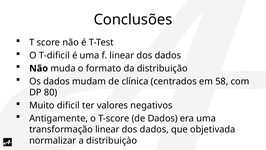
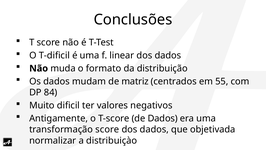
clínica: clínica -> matriz (135, 81)
58: 58 -> 55 (222, 81)
80: 80 -> 84 (51, 92)
transformação linear: linear -> score (107, 129)
